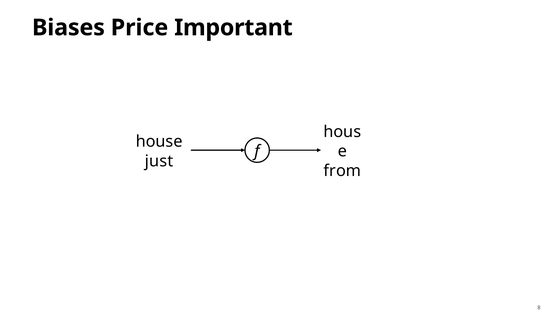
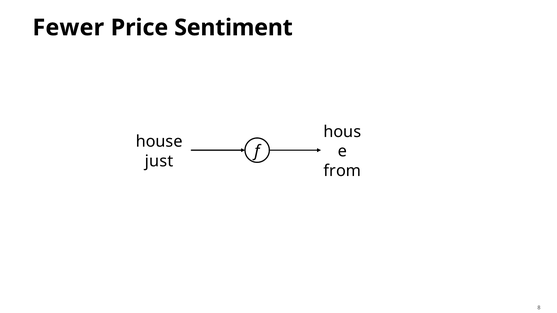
Biases: Biases -> Fewer (68, 28)
Important: Important -> Sentiment (233, 28)
